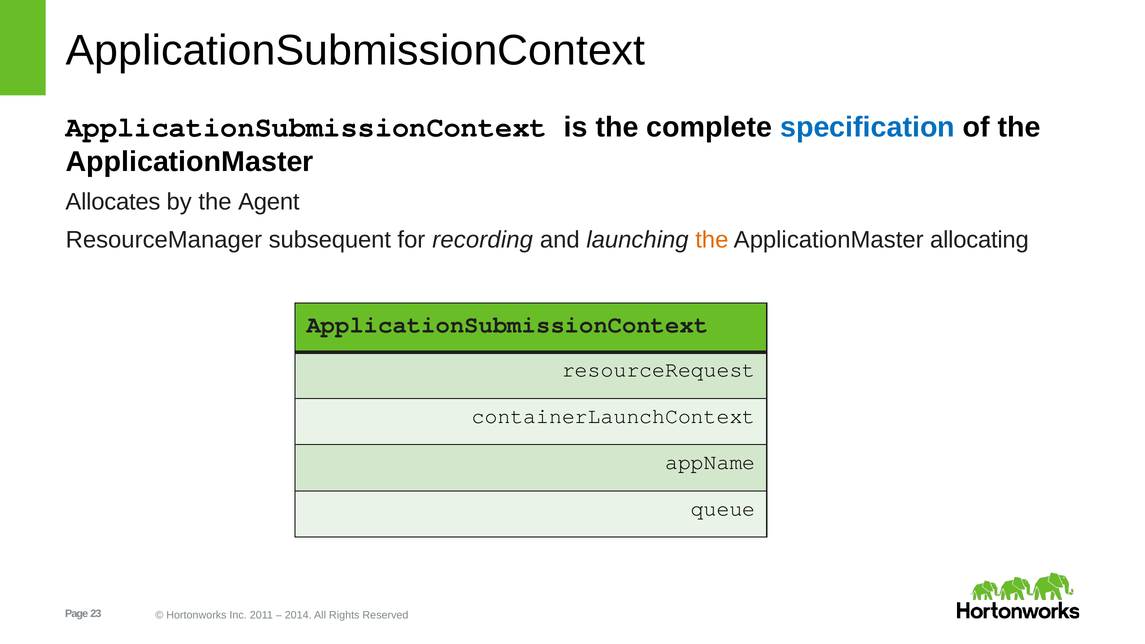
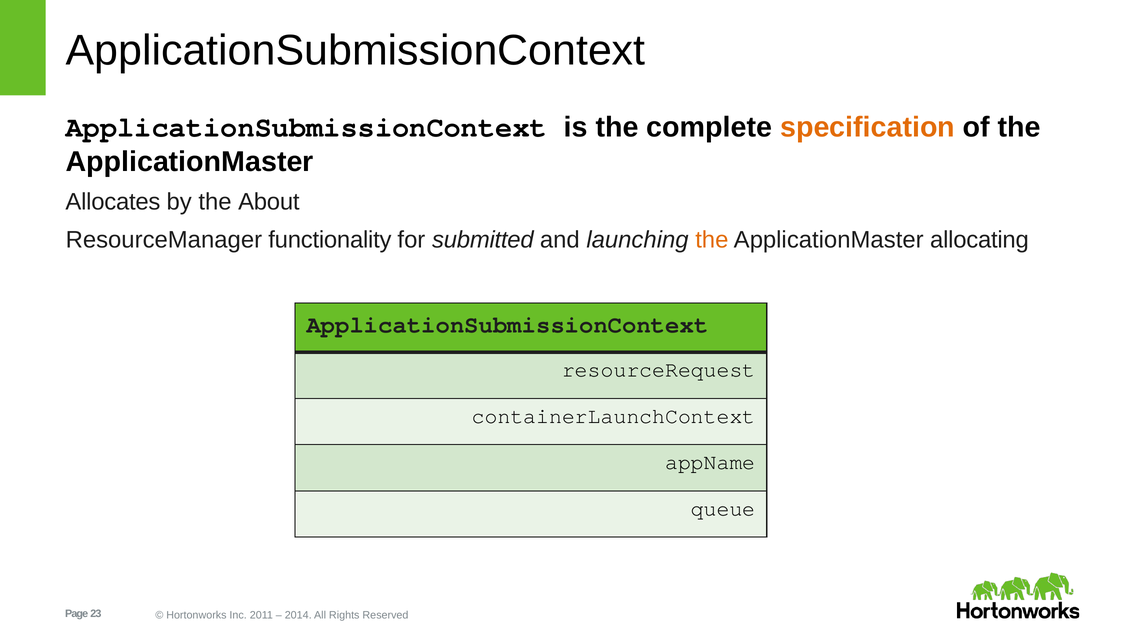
specification colour: blue -> orange (868, 127)
Agent: Agent -> About (269, 202)
subsequent: subsequent -> functionality (330, 240)
recording: recording -> submitted (483, 240)
